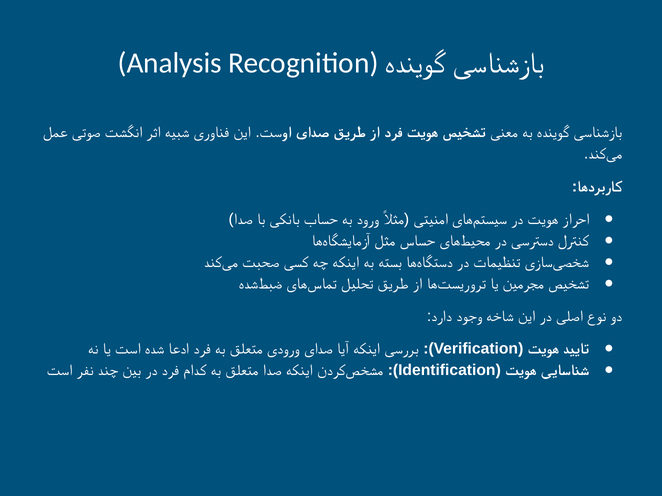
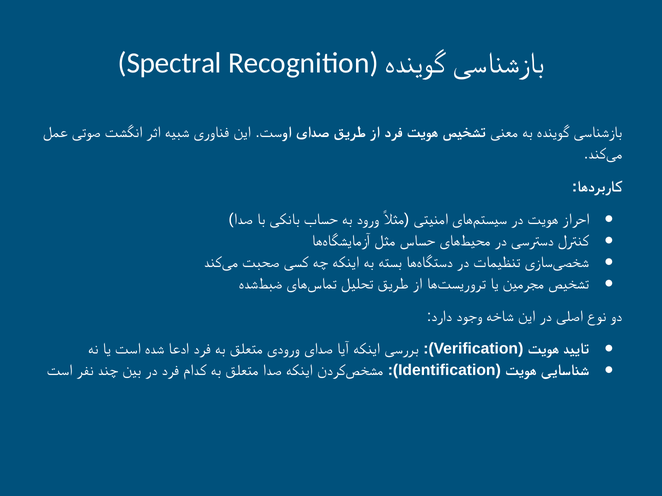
Analysis: Analysis -> Spectral (174, 63)
